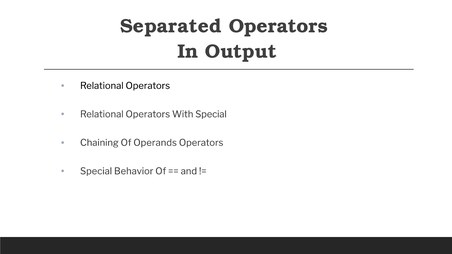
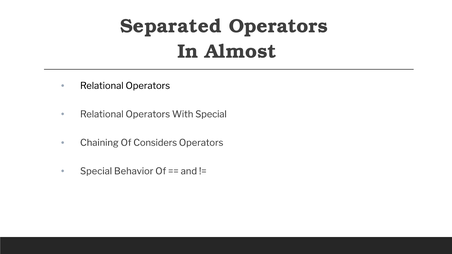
Output: Output -> Almost (241, 52)
Operands: Operands -> Considers (155, 143)
